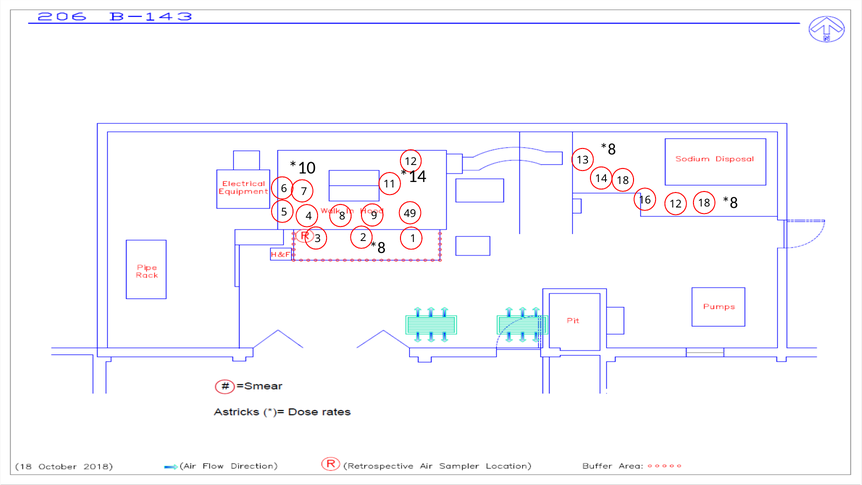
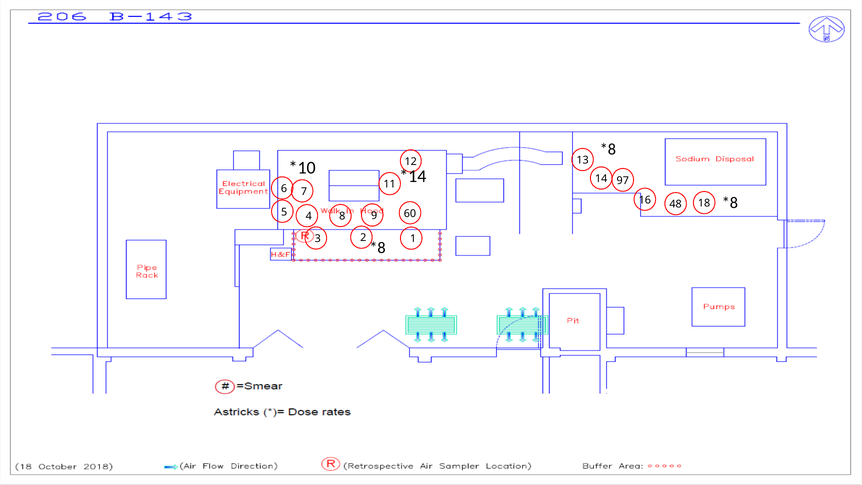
14 18: 18 -> 97 (623, 181)
16 12: 12 -> 48 (676, 204)
49: 49 -> 60 (410, 213)
